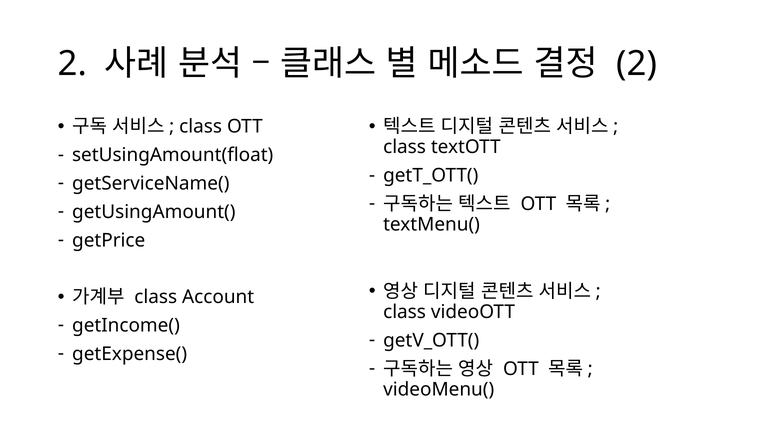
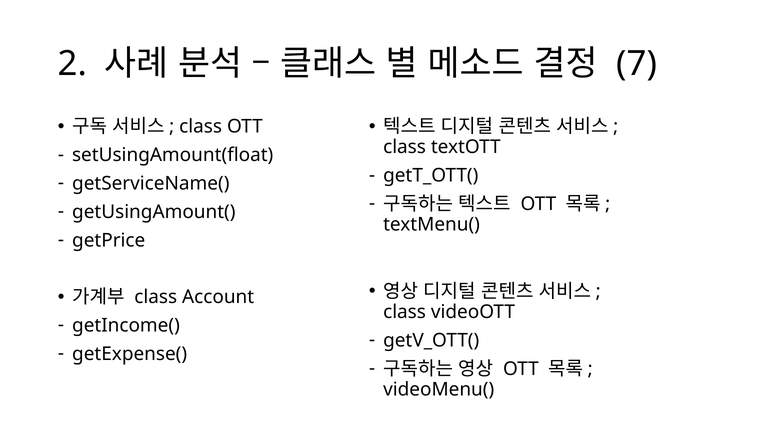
2: 2 -> 7 (637, 64)
